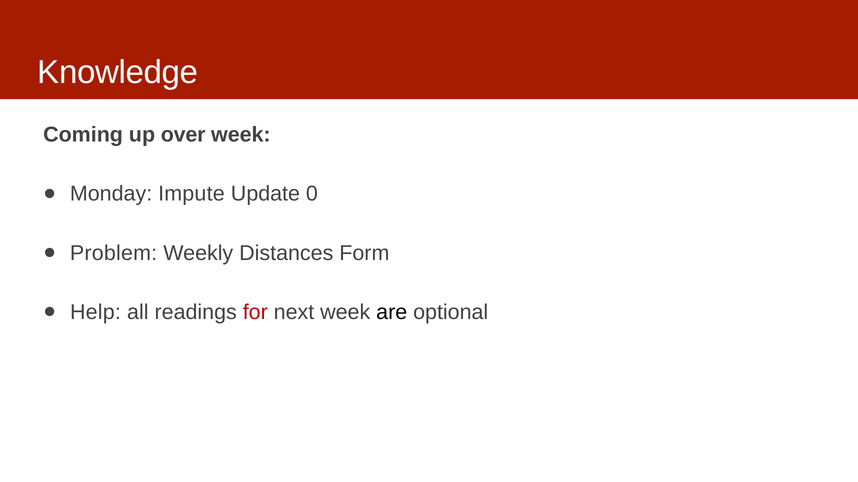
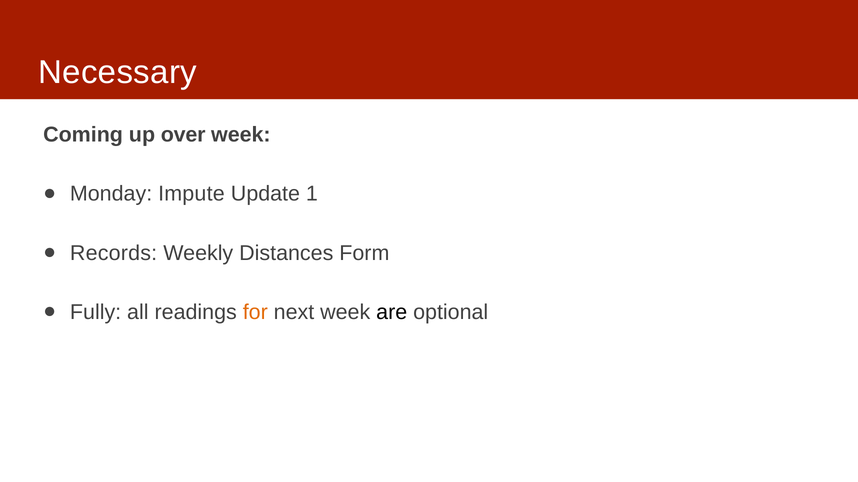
Knowledge: Knowledge -> Necessary (117, 72)
0: 0 -> 1 (312, 194)
Problem: Problem -> Records (114, 253)
Help: Help -> Fully (96, 312)
for colour: red -> orange (255, 312)
